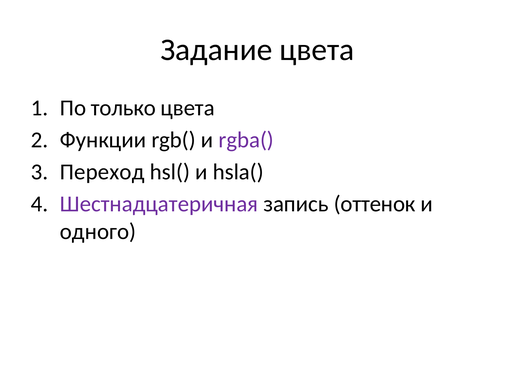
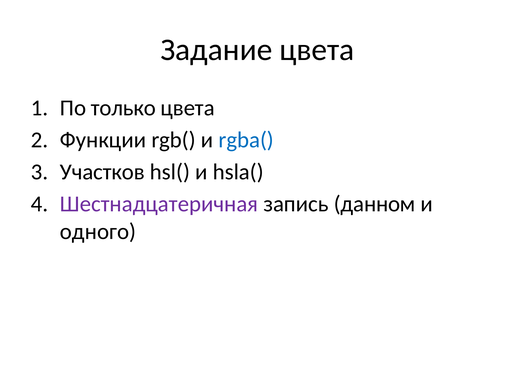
rgba( colour: purple -> blue (246, 140)
Переход: Переход -> Участков (102, 172)
оттенок: оттенок -> данном (375, 204)
